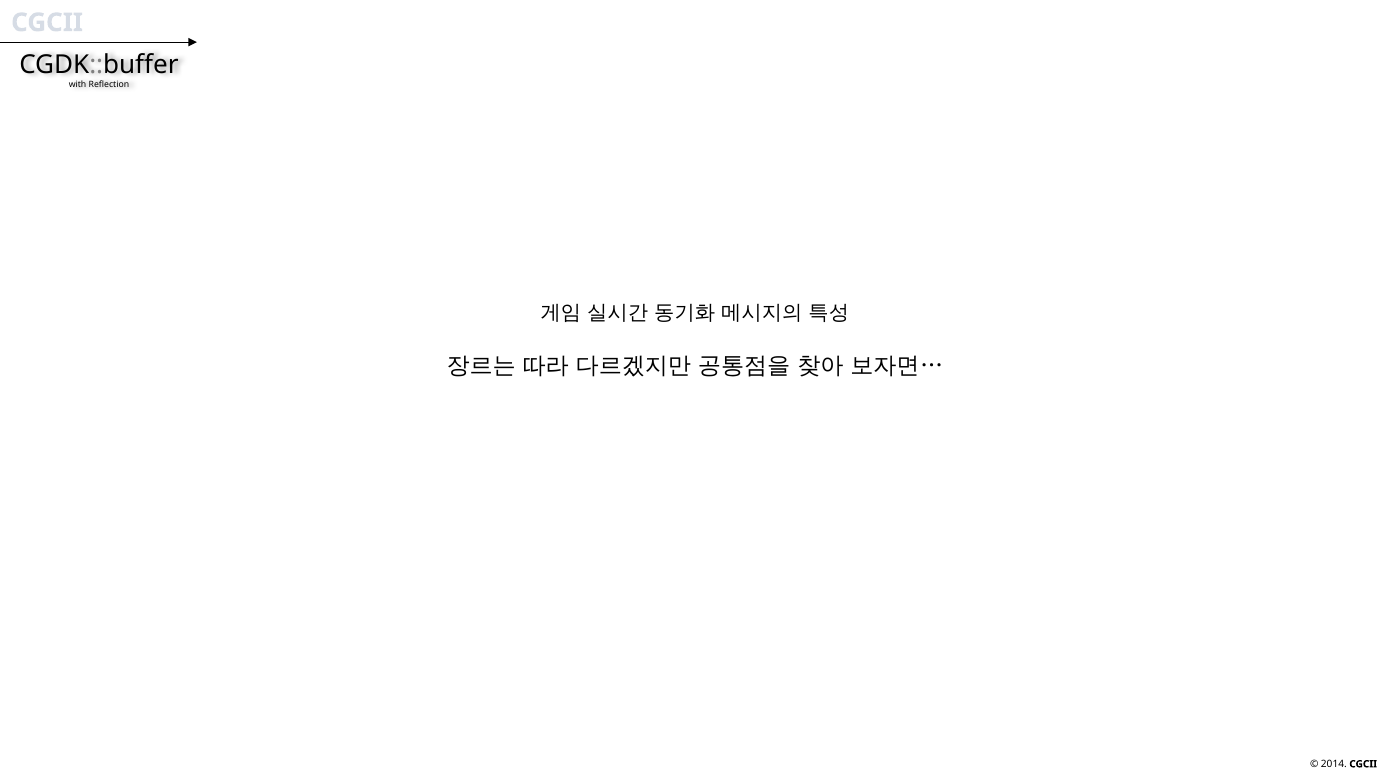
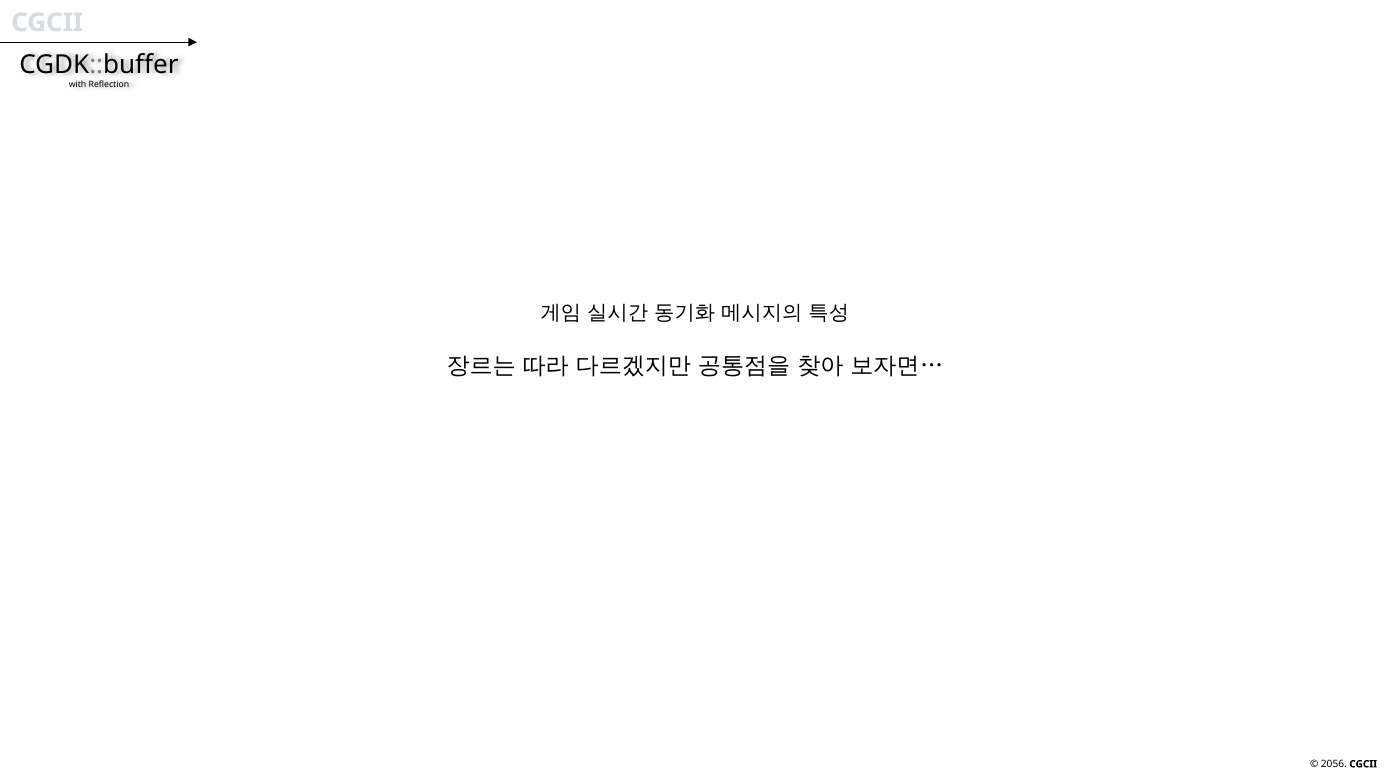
2014: 2014 -> 2056 (1334, 764)
